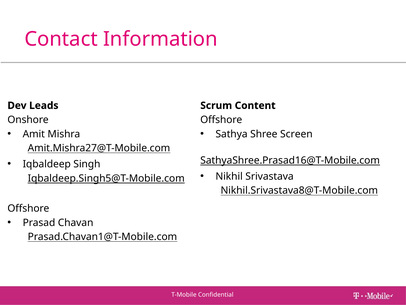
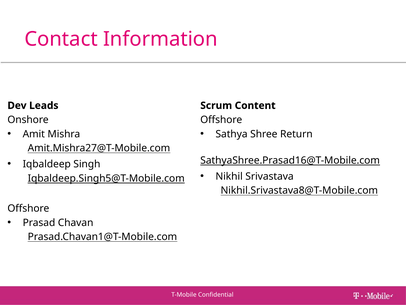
Screen: Screen -> Return (296, 134)
